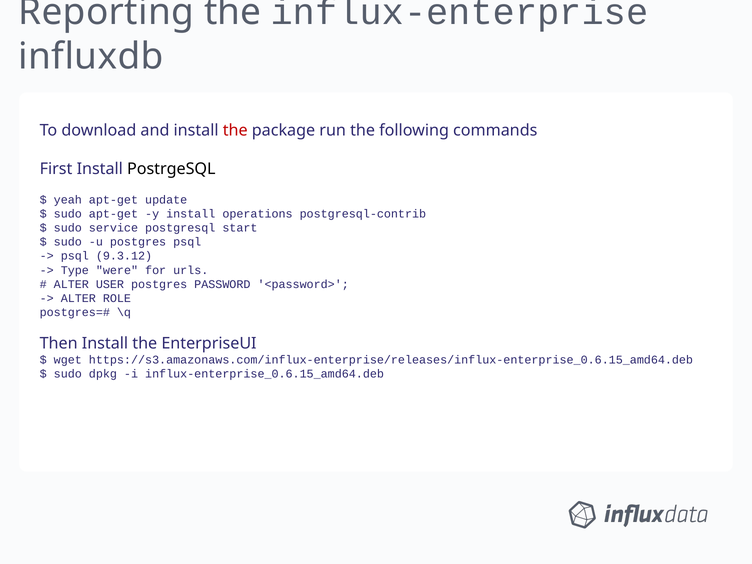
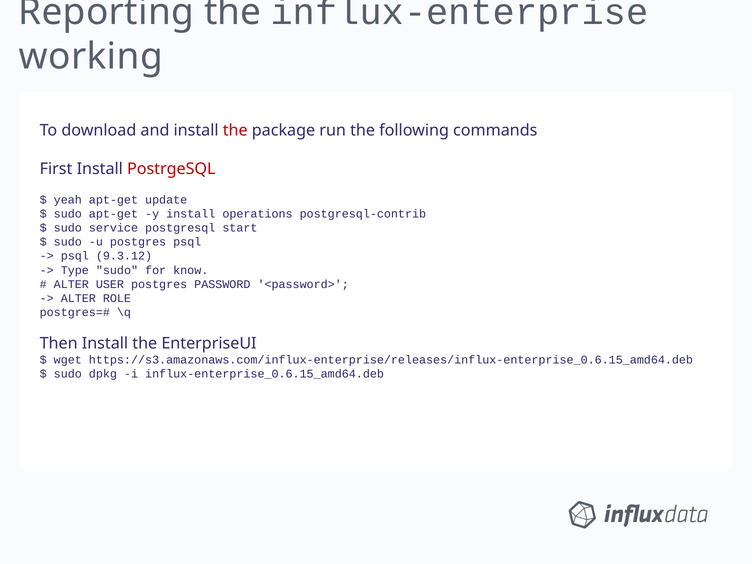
influxdb: influxdb -> working (91, 57)
PostrgeSQL colour: black -> red (171, 169)
Type were: were -> sudo (117, 270)
urls: urls -> know (191, 270)
